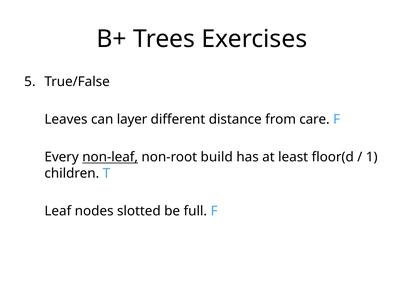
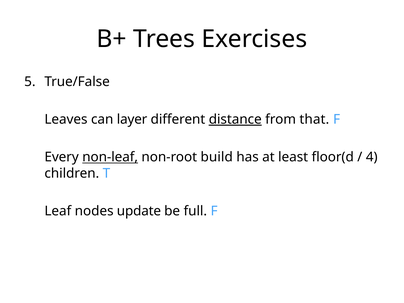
distance underline: none -> present (235, 119)
care: care -> that (314, 119)
1: 1 -> 4 (372, 157)
slotted: slotted -> update (139, 211)
